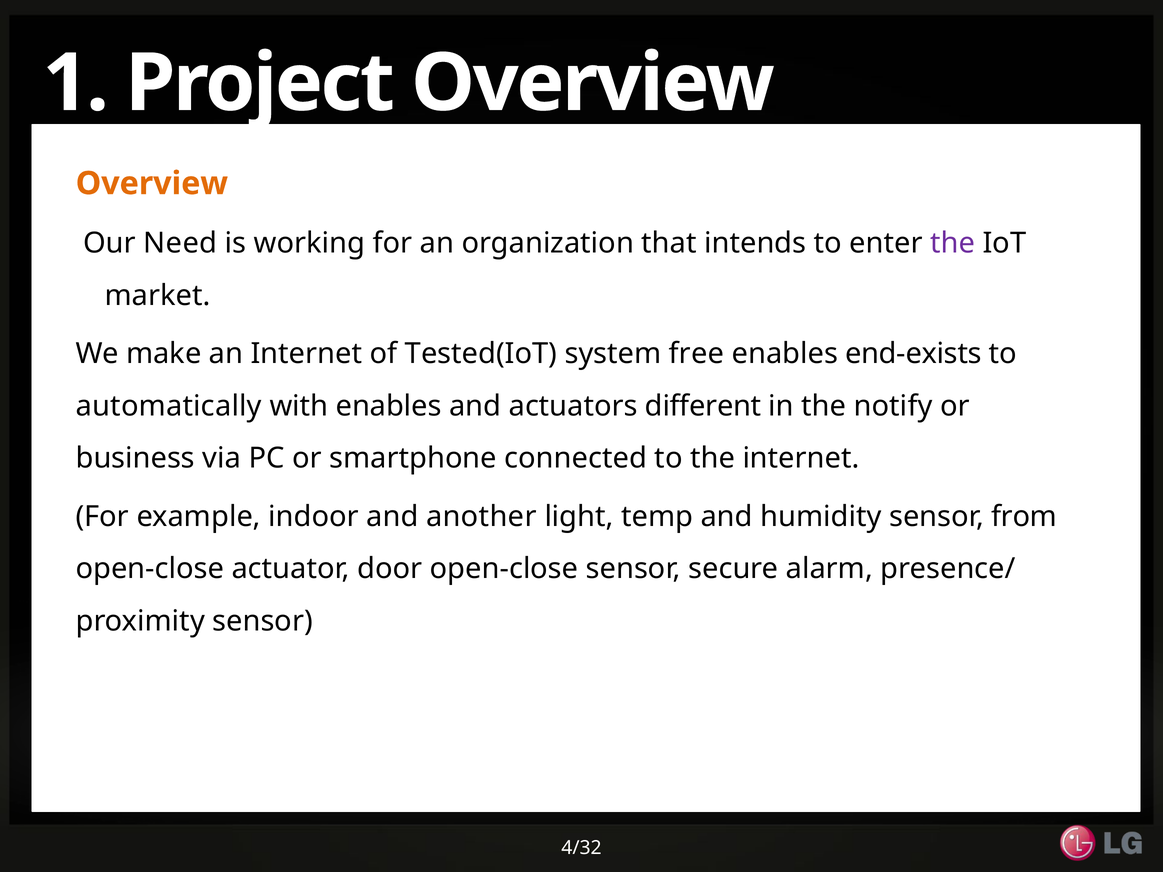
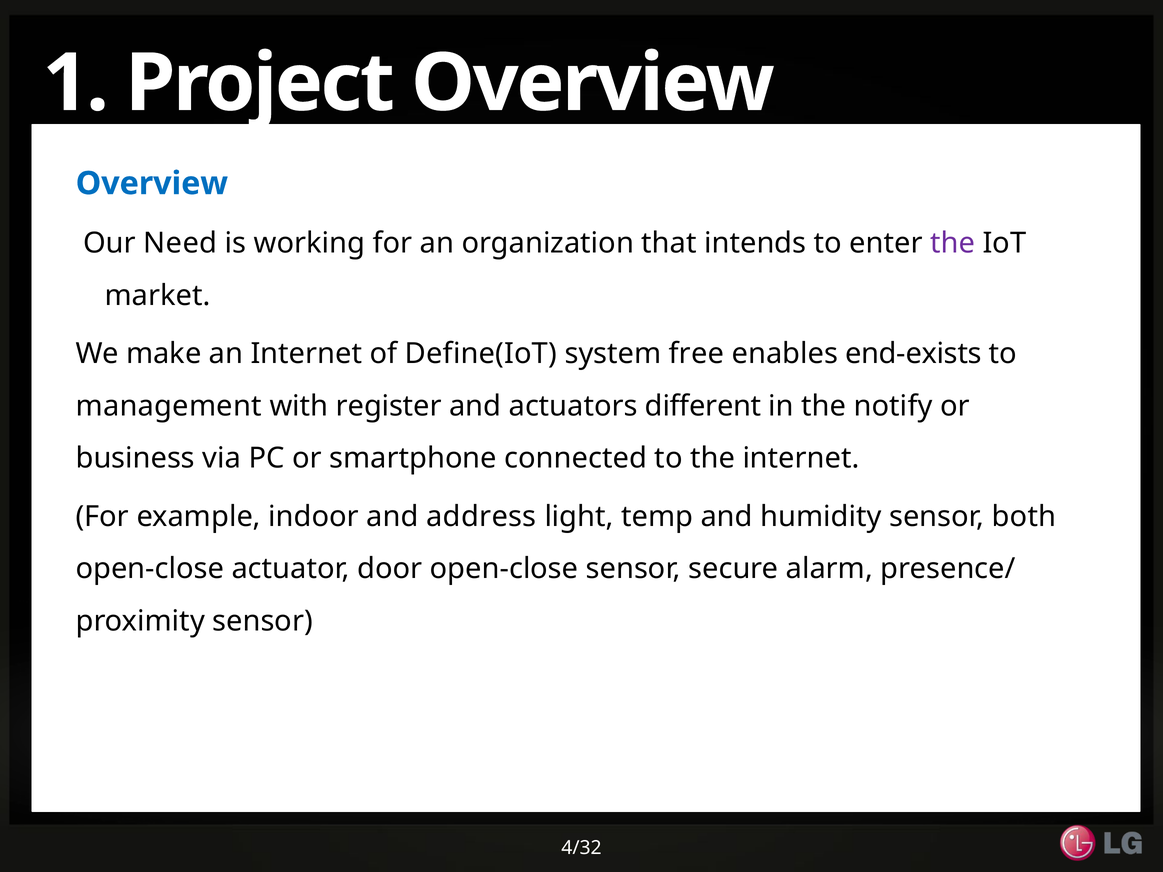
Overview colour: orange -> blue (152, 184)
Tested(IoT: Tested(IoT -> Define(IoT (481, 354)
automatically: automatically -> management (169, 406)
with enables: enables -> register (389, 406)
another: another -> address (481, 517)
from: from -> both (1024, 517)
